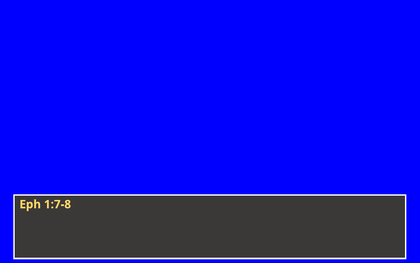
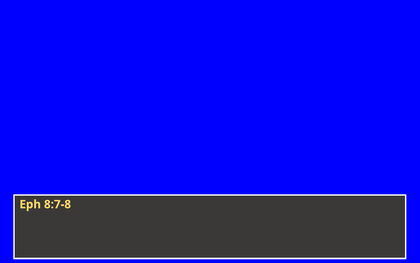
1:7-8: 1:7-8 -> 8:7-8 (58, 204)
